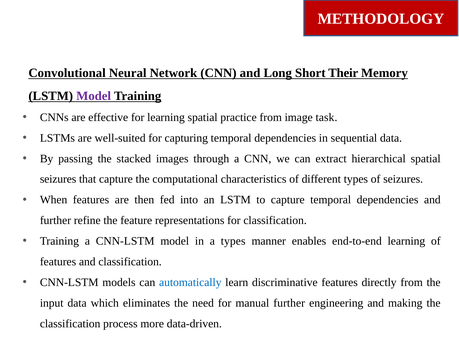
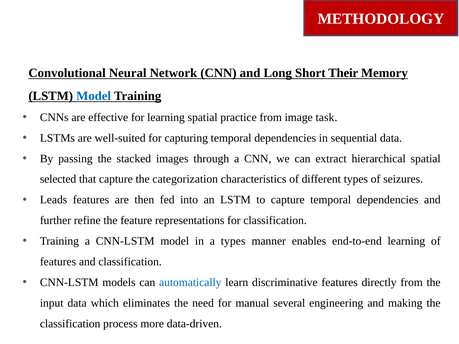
Model colour: purple -> blue (94, 96)
seizures: seizures -> selected (58, 179)
computational: computational -> categorization (185, 179)
When: When -> Leads (54, 200)
manual further: further -> several (289, 303)
